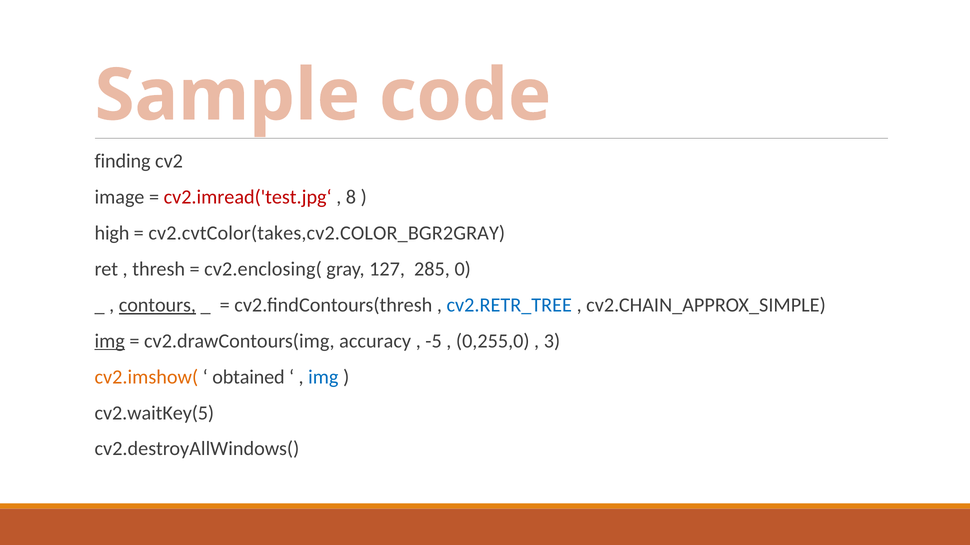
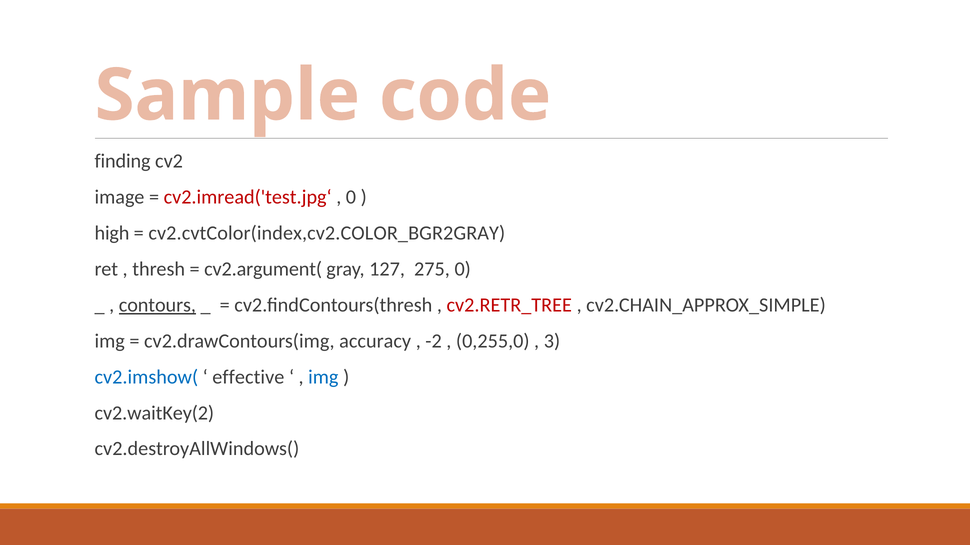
8: 8 -> 0 (351, 197)
cv2.cvtColor(takes,cv2.COLOR_BGR2GRAY: cv2.cvtColor(takes,cv2.COLOR_BGR2GRAY -> cv2.cvtColor(index,cv2.COLOR_BGR2GRAY (327, 233)
cv2.enclosing(: cv2.enclosing( -> cv2.argument( (263, 269)
285: 285 -> 275 (432, 269)
cv2.RETR_TREE colour: blue -> red (509, 305)
img underline: present -> none (110, 341)
-5: -5 -> -2 (434, 341)
cv2.imshow( colour: orange -> blue (146, 377)
obtained: obtained -> effective (248, 377)
cv2.waitKey(5: cv2.waitKey(5 -> cv2.waitKey(2 (154, 413)
